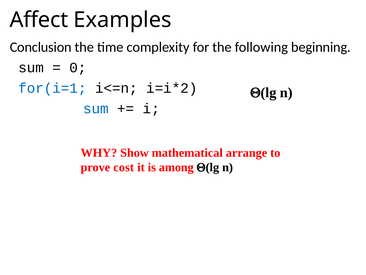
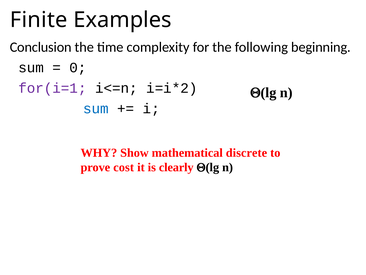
Affect: Affect -> Finite (39, 20)
for(i=1 colour: blue -> purple (52, 88)
arrange: arrange -> discrete (246, 152)
among: among -> clearly (176, 167)
